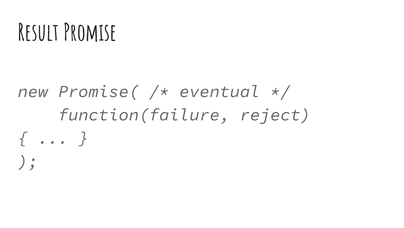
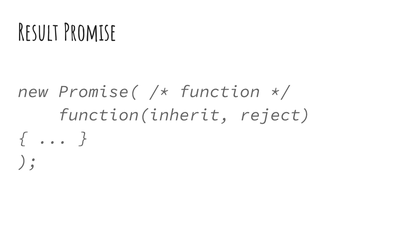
eventual: eventual -> function (220, 91)
function(failure: function(failure -> function(inherit (144, 114)
